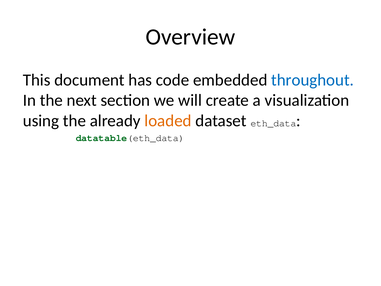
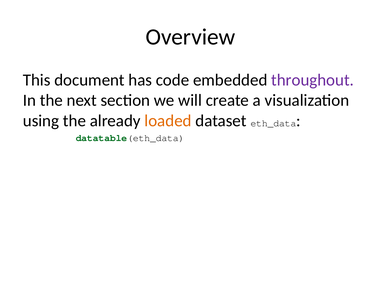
throughout colour: blue -> purple (313, 80)
